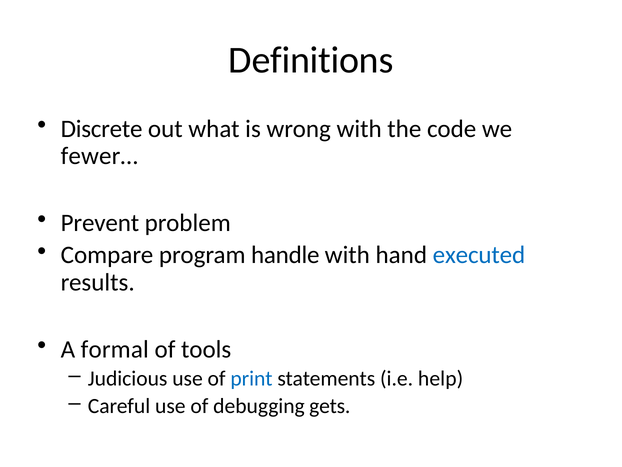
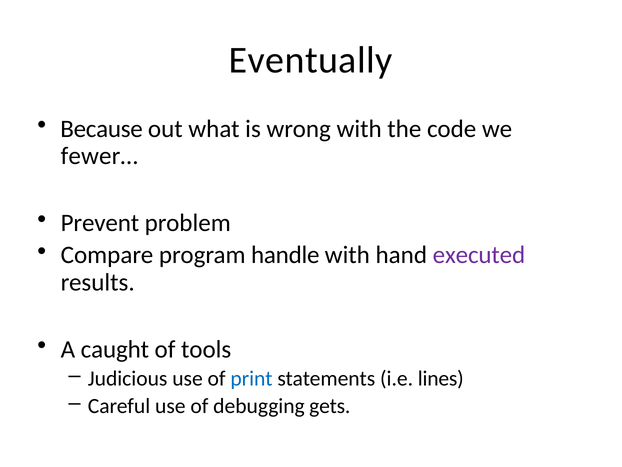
Definitions: Definitions -> Eventually (311, 60)
Discrete: Discrete -> Because (102, 129)
executed colour: blue -> purple (479, 255)
formal: formal -> caught (115, 349)
help: help -> lines (441, 378)
